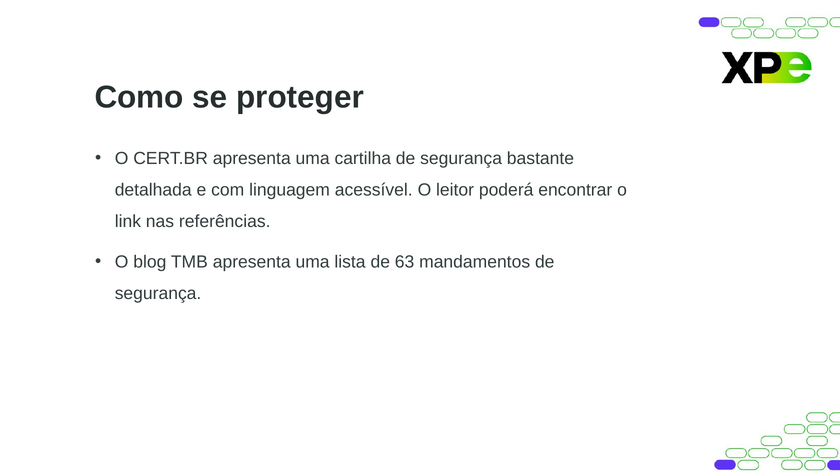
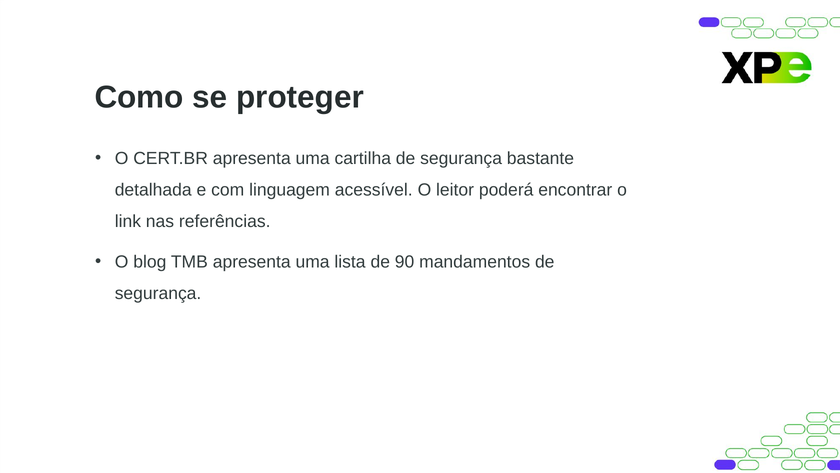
63: 63 -> 90 (405, 262)
